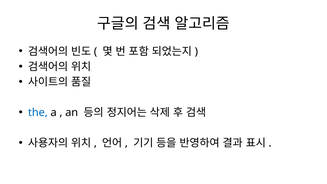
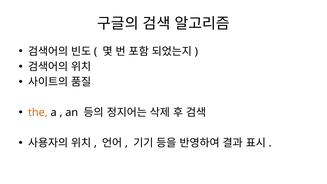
the colour: blue -> orange (38, 113)
